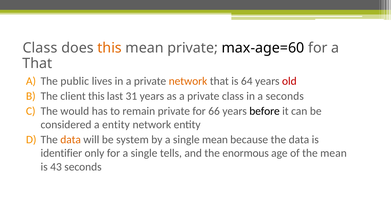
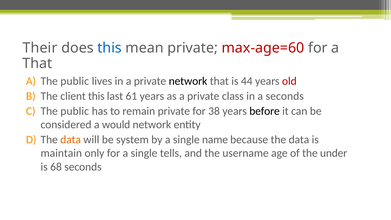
Class: Class -> Their (40, 48)
this colour: orange -> blue (110, 48)
max-age=60 colour: black -> red (263, 48)
network colour: orange -> black (188, 81)
64: 64 -> 44 (247, 81)
31: 31 -> 61 (131, 96)
would: would -> public (75, 111)
66: 66 -> 38 (214, 111)
a entity: entity -> would (116, 125)
single mean: mean -> name (215, 139)
identifier: identifier -> maintain (61, 153)
enormous: enormous -> username (246, 153)
the mean: mean -> under (334, 153)
43: 43 -> 68 (56, 167)
